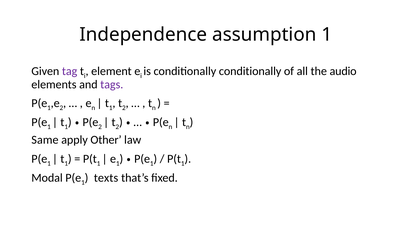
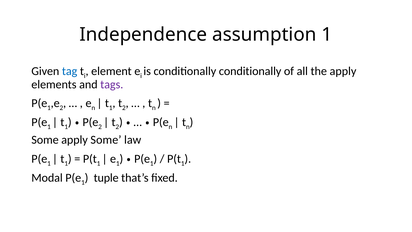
tag colour: purple -> blue (70, 71)
the audio: audio -> apply (343, 71)
Same: Same -> Some (45, 140)
Other: Other -> Some (106, 140)
texts: texts -> tuple (106, 178)
